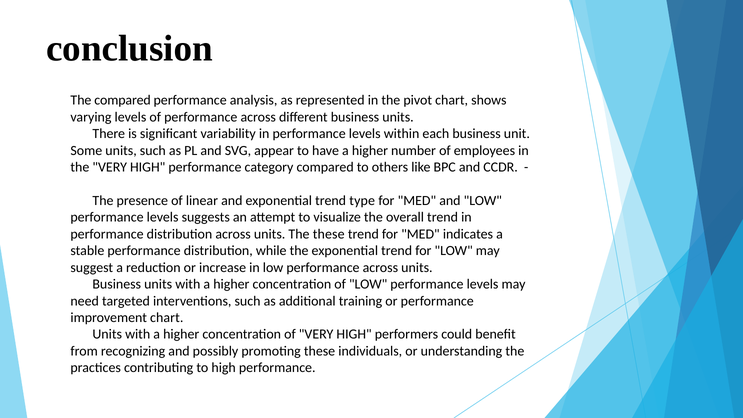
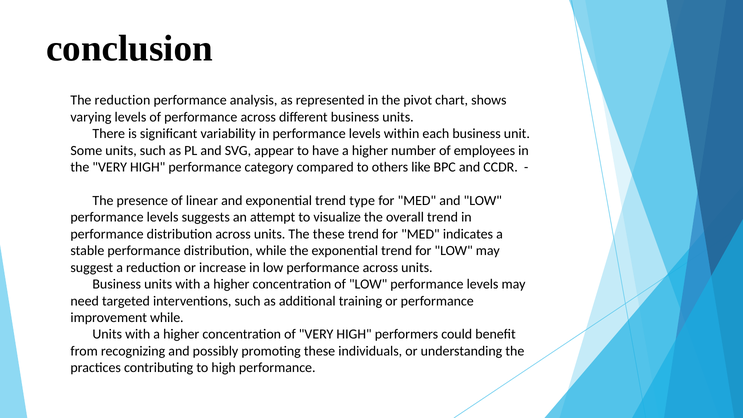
The compared: compared -> reduction (122, 100)
improvement chart: chart -> while (167, 318)
